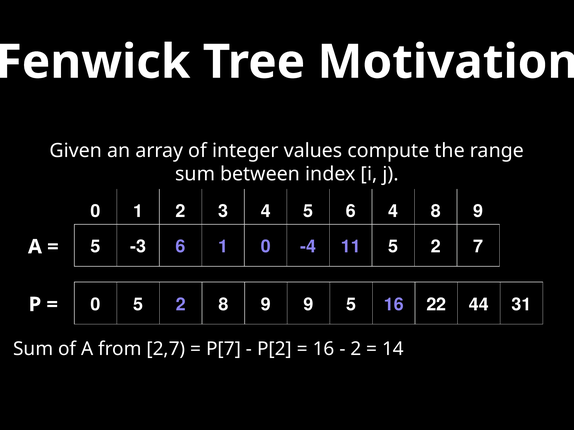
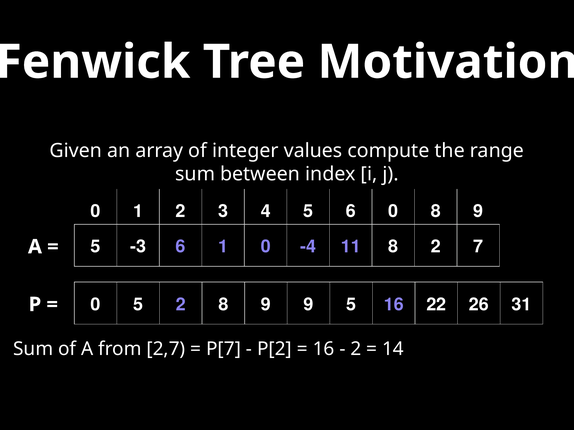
6 4: 4 -> 0 (393, 212)
11 5: 5 -> 8 (393, 247)
44: 44 -> 26 (479, 305)
